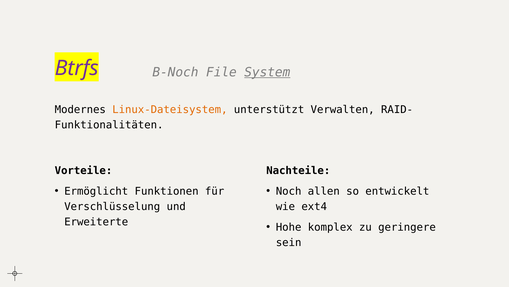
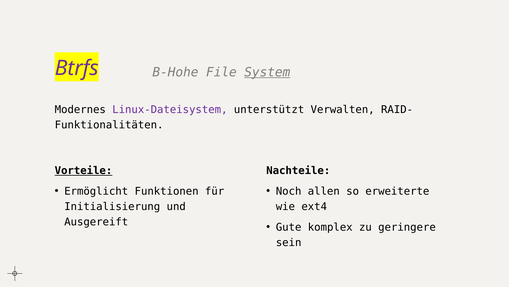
B-Noch: B-Noch -> B-Hohe (175, 72)
Linux-Dateisystem colour: orange -> purple (170, 109)
Vorteile underline: none -> present (83, 170)
entwickelt: entwickelt -> erweiterte (397, 191)
Verschlüsselung: Verschlüsselung -> Initialisierung (112, 206)
Erweiterte: Erweiterte -> Ausgereift (96, 221)
Hohe: Hohe -> Gute (289, 227)
